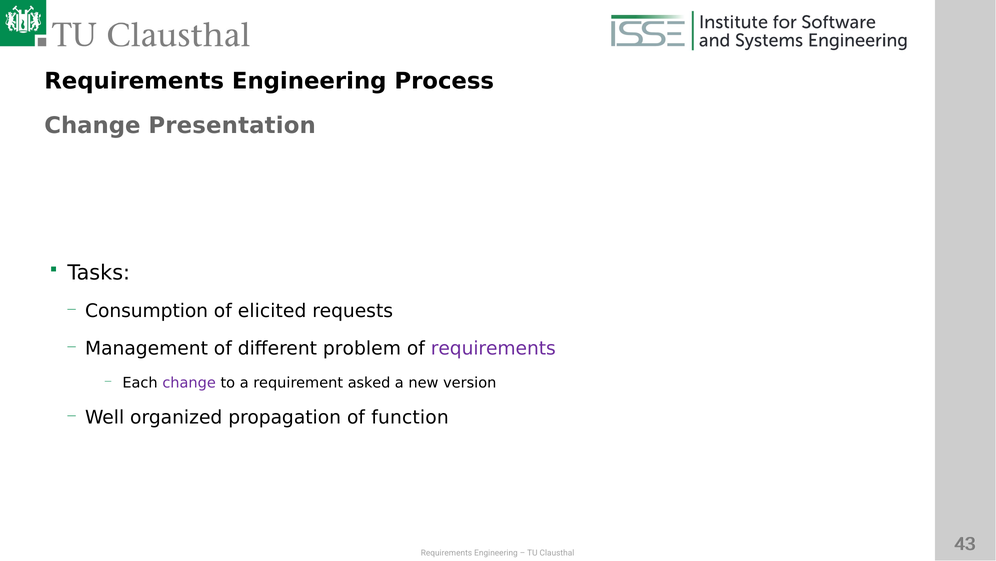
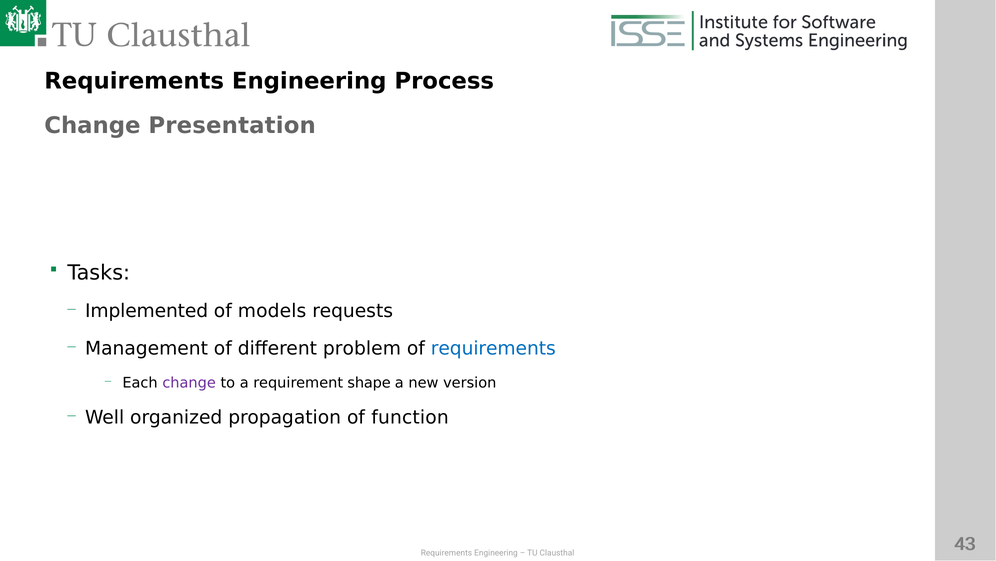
Consumption: Consumption -> Implemented (147, 311)
elicited: elicited -> models (272, 311)
requirements colour: purple -> blue (493, 348)
asked: asked -> shape (369, 382)
